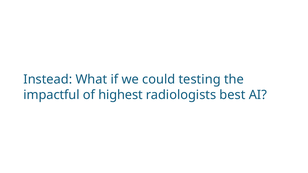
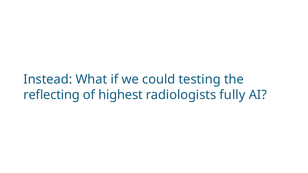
impactful: impactful -> reflecting (52, 95)
best: best -> fully (232, 95)
